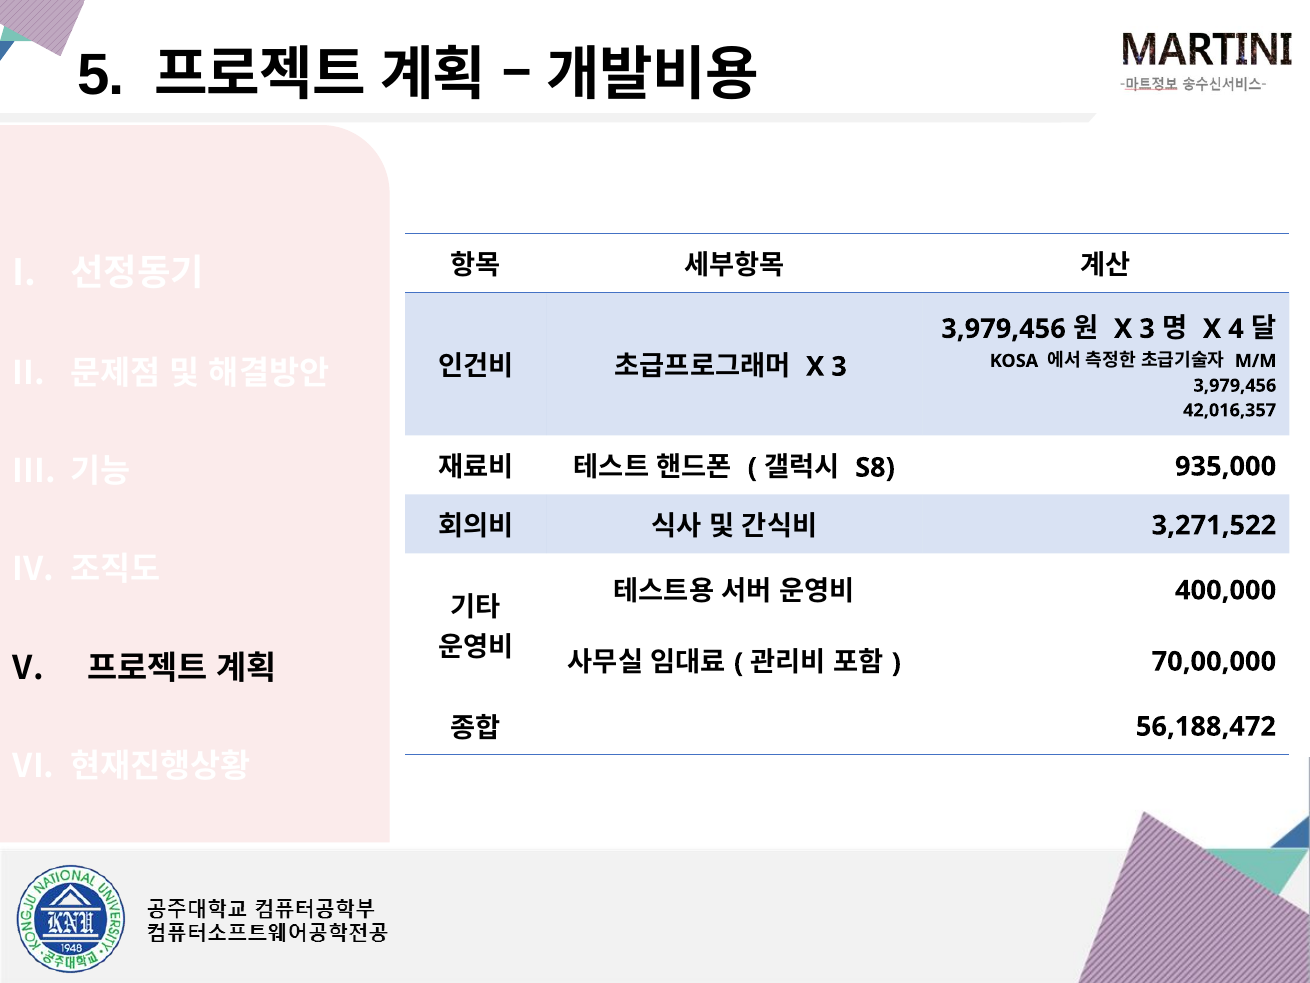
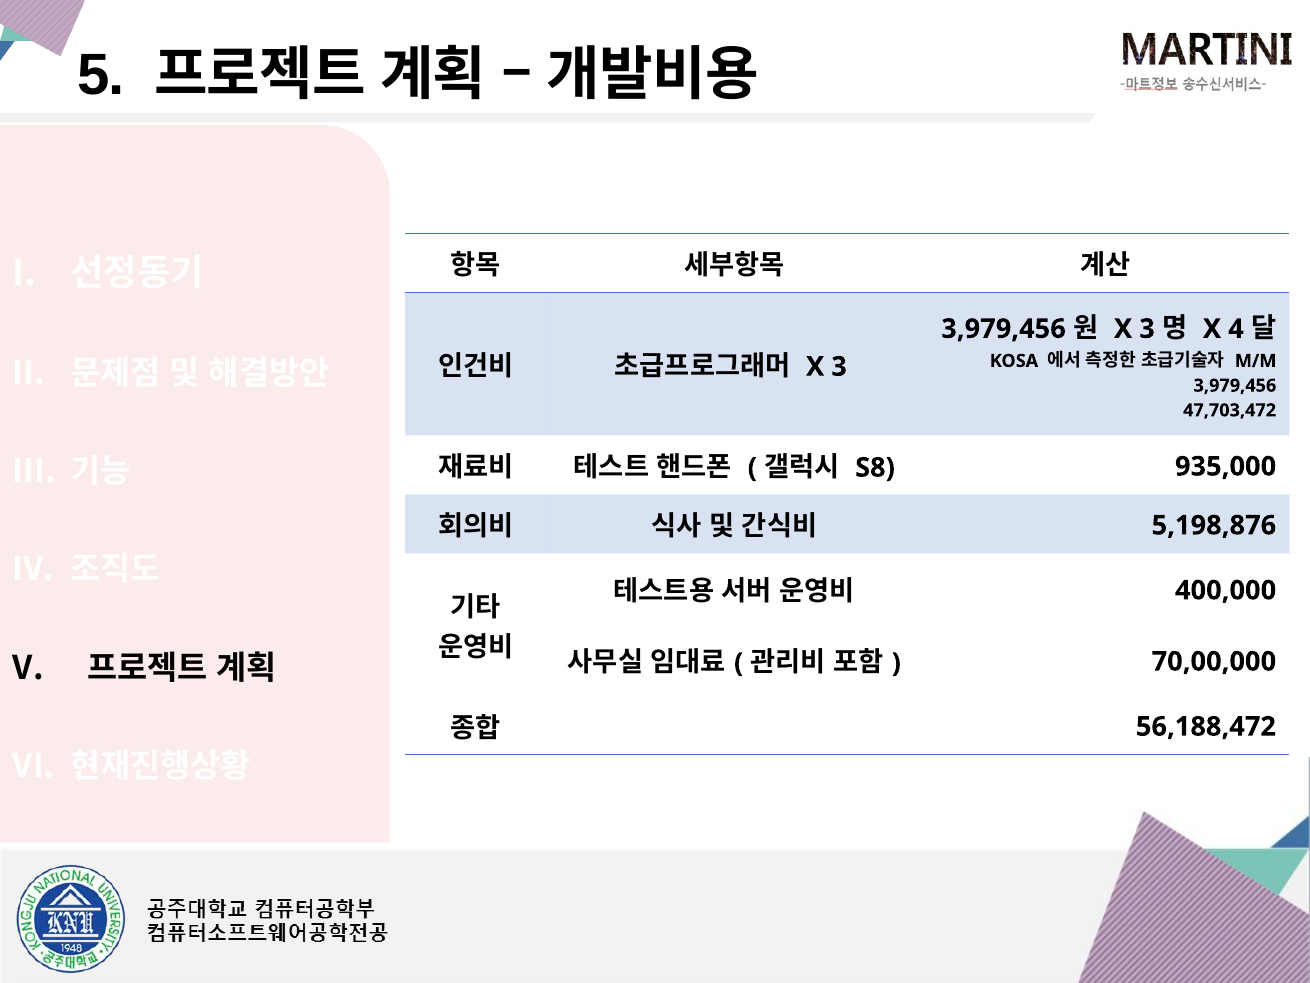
42,016,357: 42,016,357 -> 47,703,472 (1230, 410)
3,271,522: 3,271,522 -> 5,198,876 (1214, 525)
